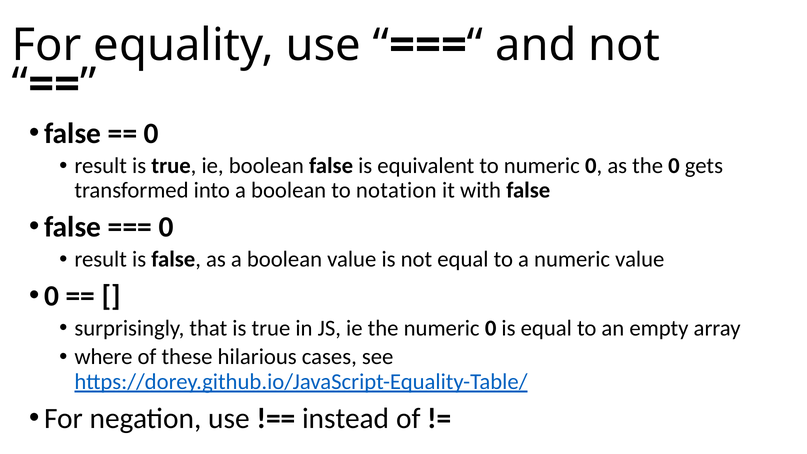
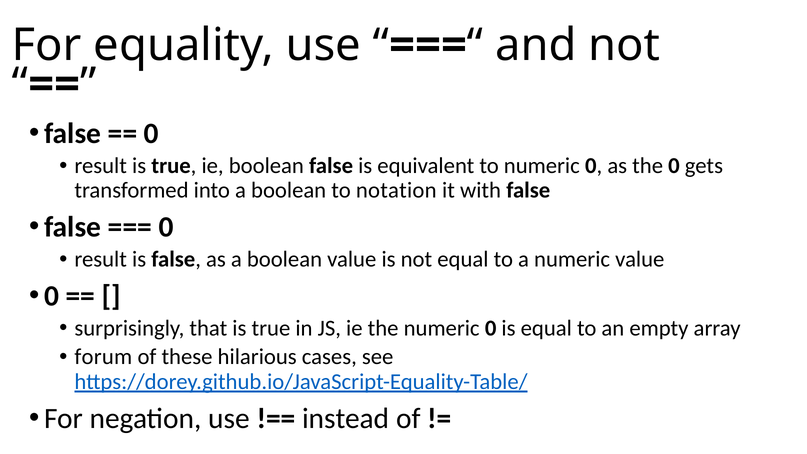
where: where -> forum (103, 357)
